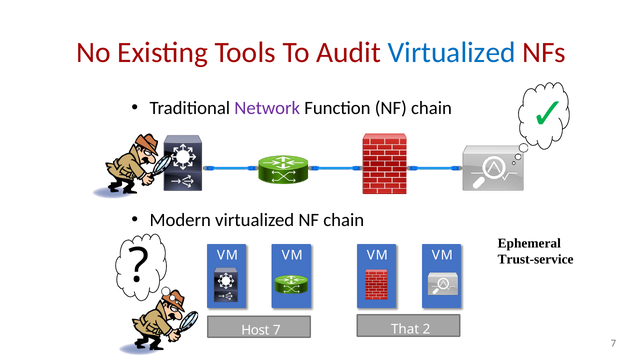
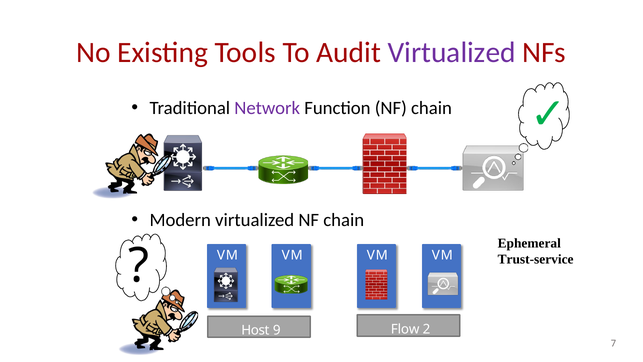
Virtualized colour: blue -> purple (452, 53)
That: That -> Flow (405, 329)
Host 7: 7 -> 9 (277, 330)
